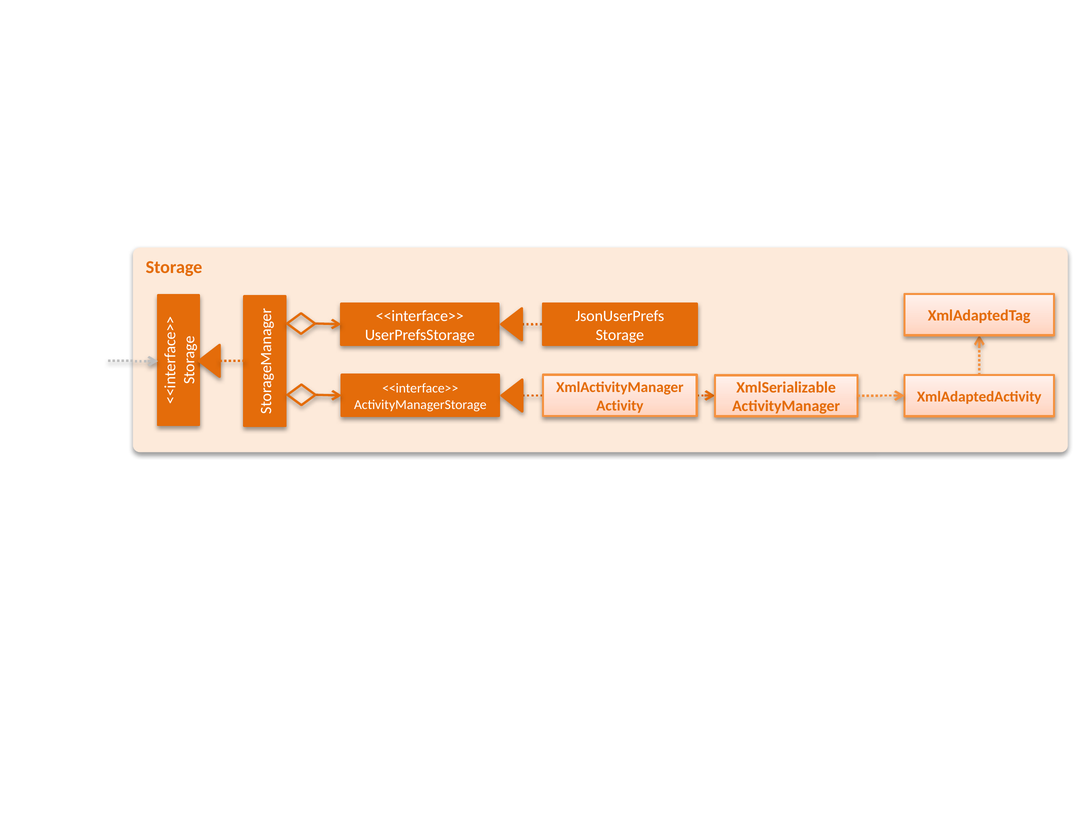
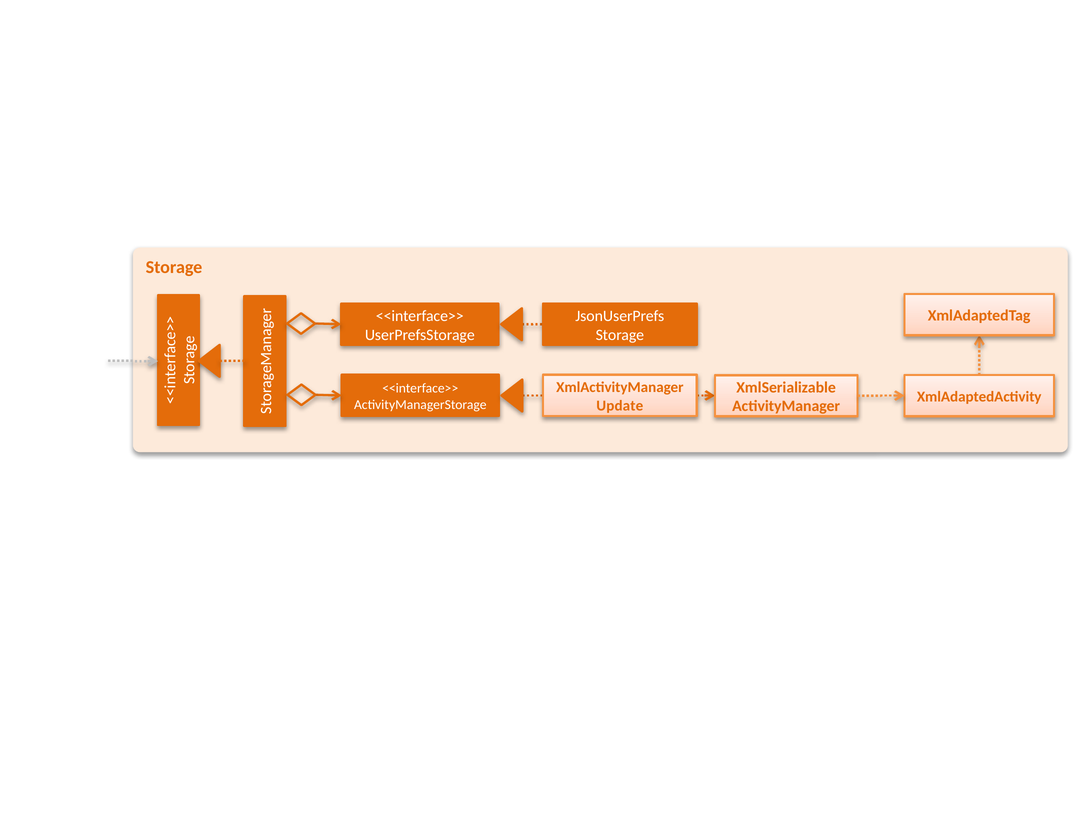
Activity: Activity -> Update (620, 406)
